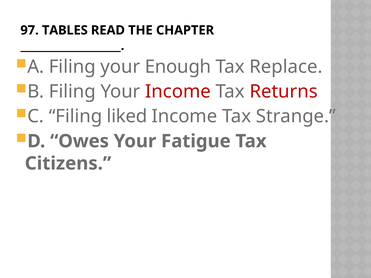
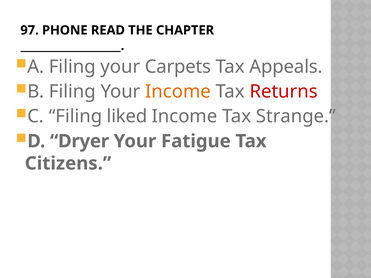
TABLES: TABLES -> PHONE (65, 30)
Enough: Enough -> Carpets (178, 67)
Replace: Replace -> Appeals (286, 67)
Income colour: red -> orange (178, 92)
Owes: Owes -> Dryer (80, 141)
